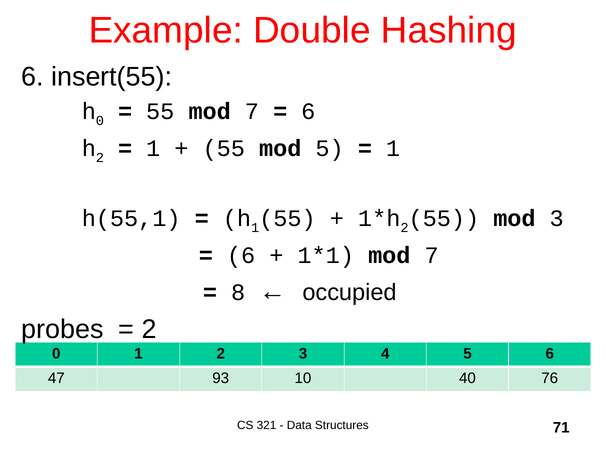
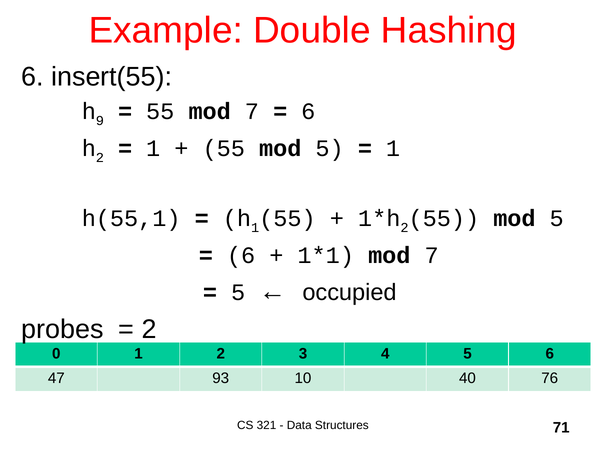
0: 0 -> 9 (100, 121)
2 55 mod 3: 3 -> 5 (557, 218)
8: 8 -> 5 (238, 292)
